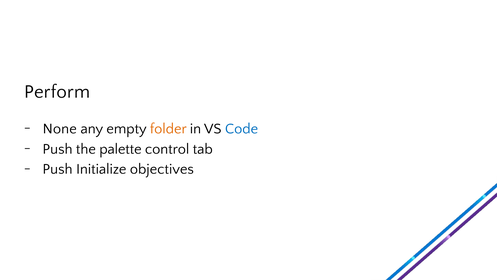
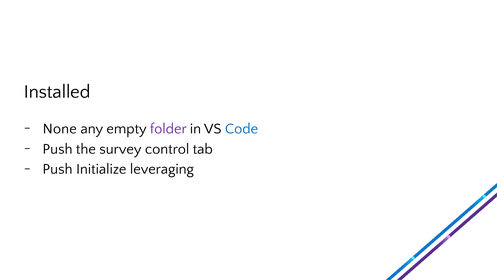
Perform: Perform -> Installed (57, 92)
folder colour: orange -> purple (168, 129)
palette: palette -> survey (120, 149)
objectives: objectives -> leveraging (162, 169)
